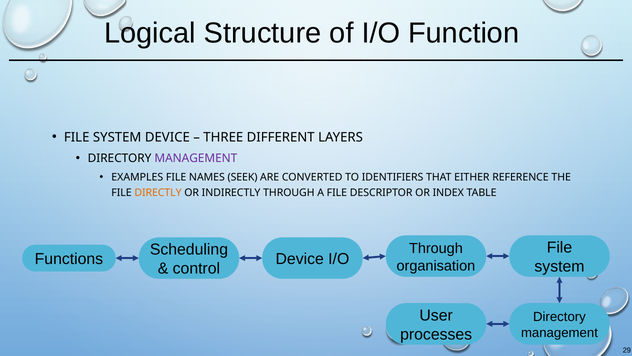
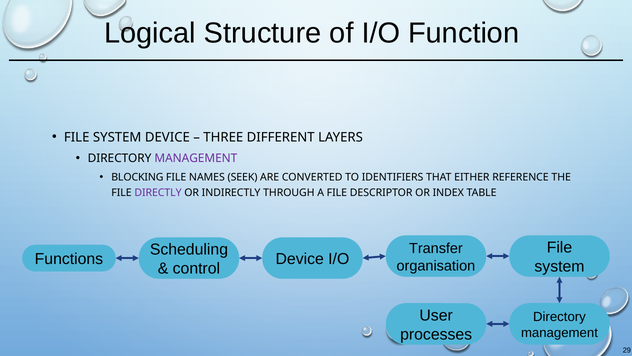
EXAMPLES: EXAMPLES -> BLOCKING (137, 177)
DIRECTLY colour: orange -> purple (158, 192)
Through: Through -> Transfer (436, 248)
